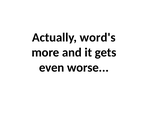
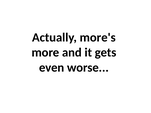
word's: word's -> more's (98, 37)
